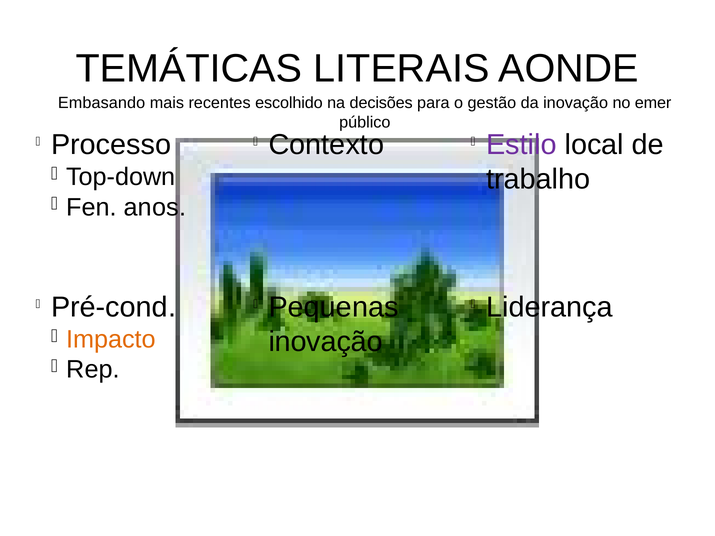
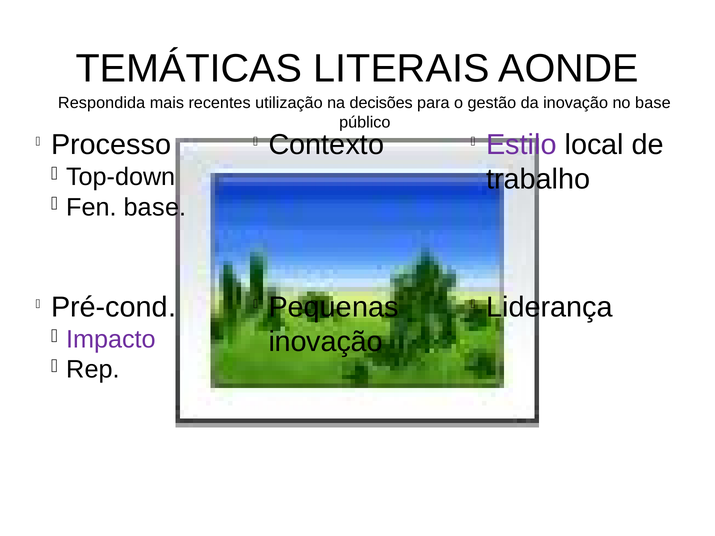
Embasando: Embasando -> Respondida (102, 103)
escolhido: escolhido -> utilização (289, 103)
no emer: emer -> base (653, 103)
Fen anos: anos -> base (155, 207)
Impacto colour: orange -> purple (111, 339)
